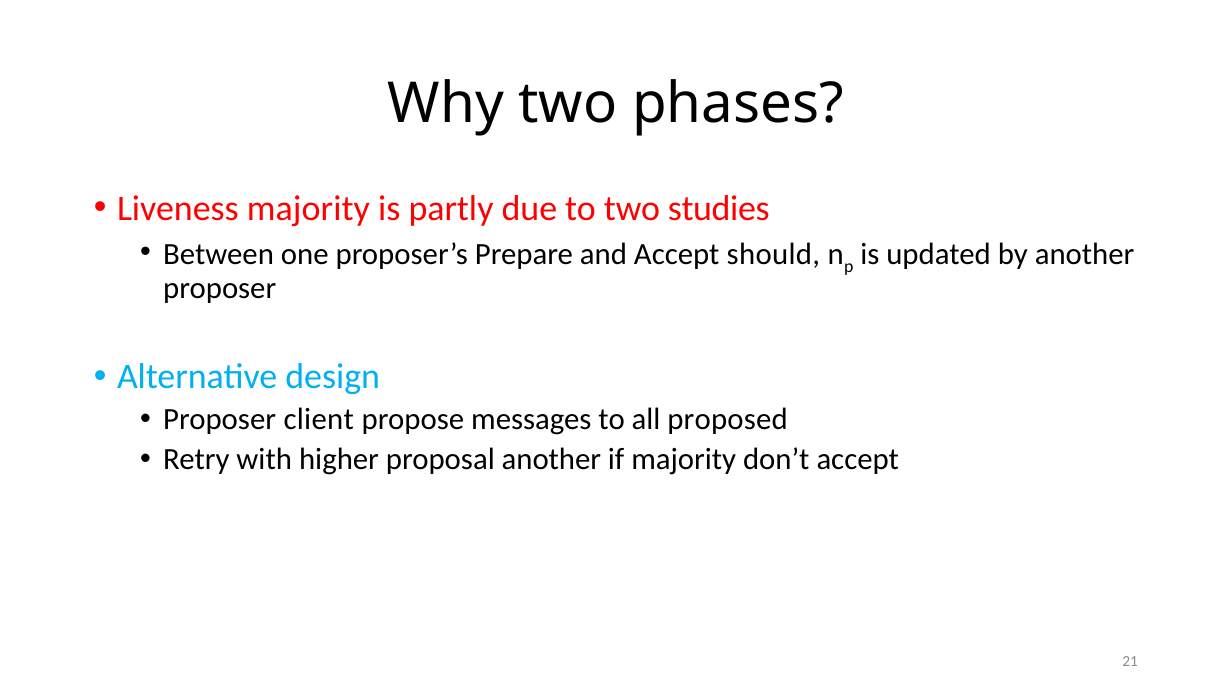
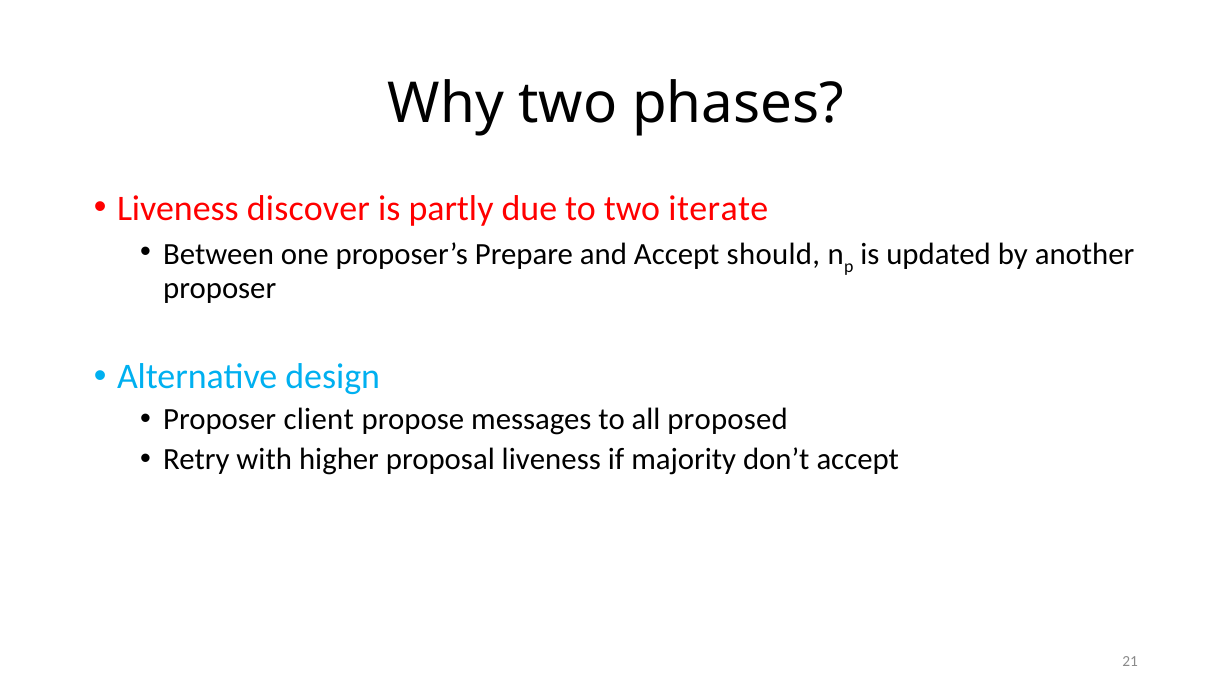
Liveness majority: majority -> discover (308, 208)
studies: studies -> iterate (718, 208)
proposal another: another -> liveness (551, 459)
